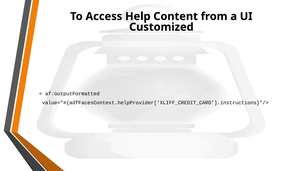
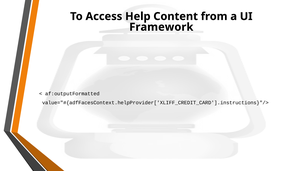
Customized: Customized -> Framework (161, 27)
